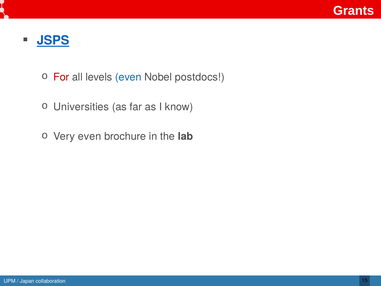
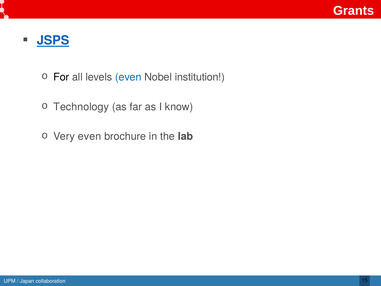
For colour: red -> black (61, 77)
postdocs: postdocs -> institution (200, 77)
Universities: Universities -> Technology (81, 107)
